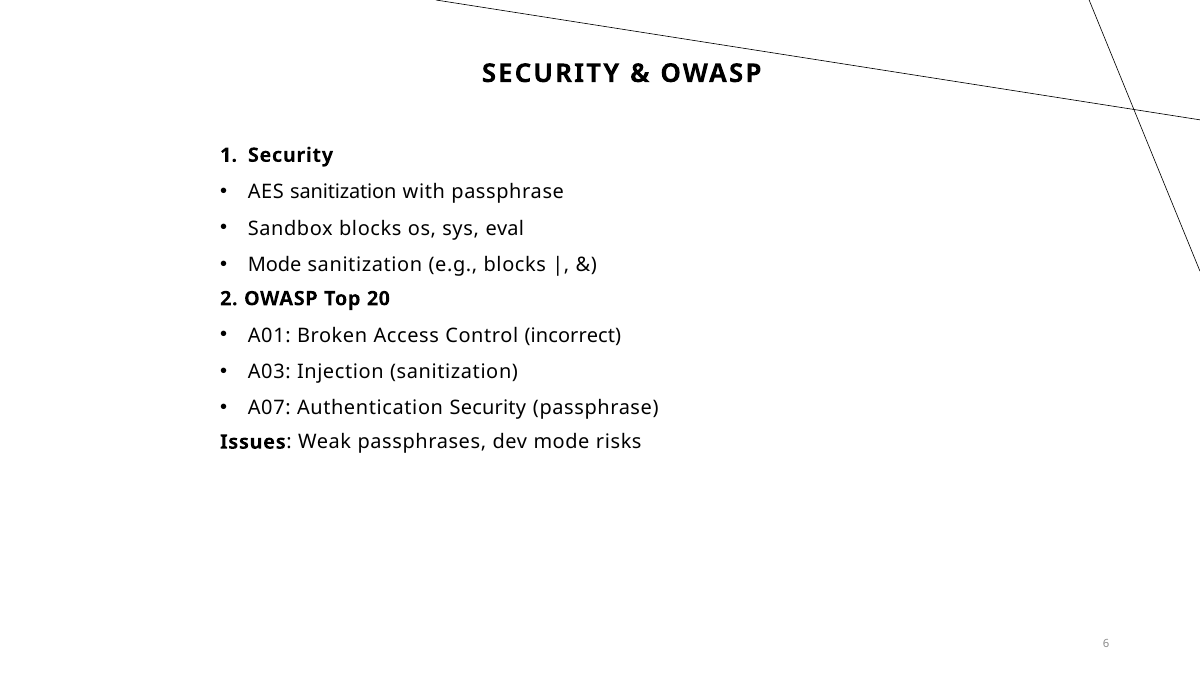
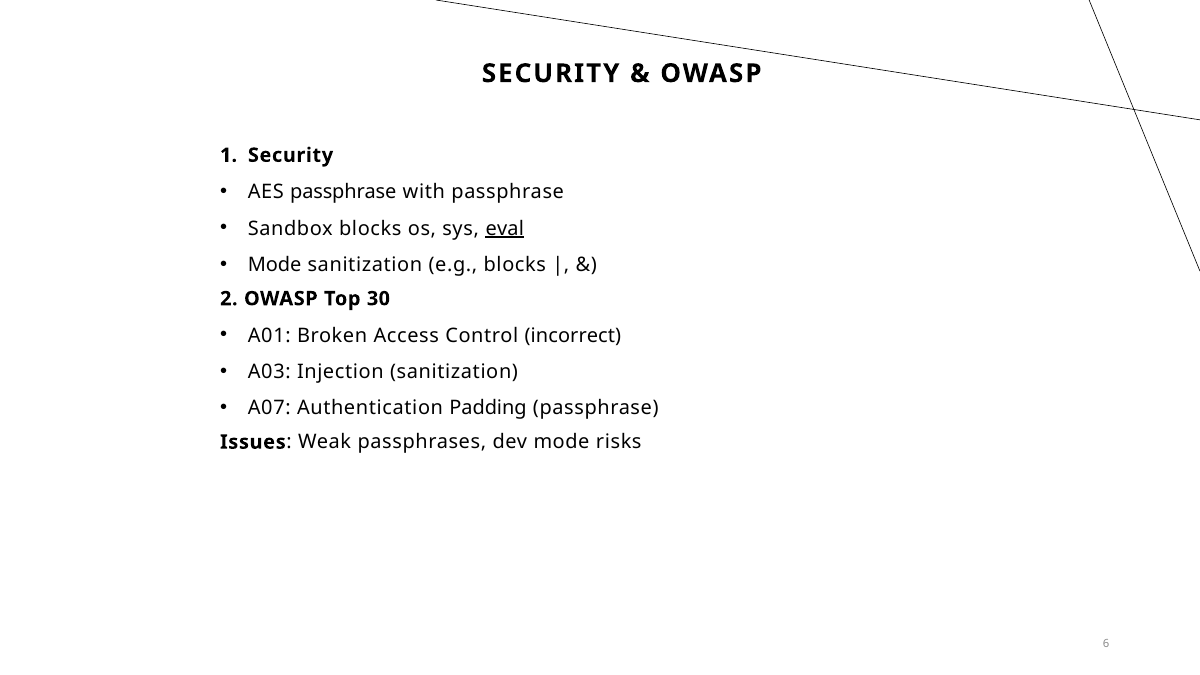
AES sanitization: sanitization -> passphrase (343, 192)
eval underline: none -> present (505, 228)
20: 20 -> 30 (378, 299)
Authentication Security: Security -> Padding (488, 408)
